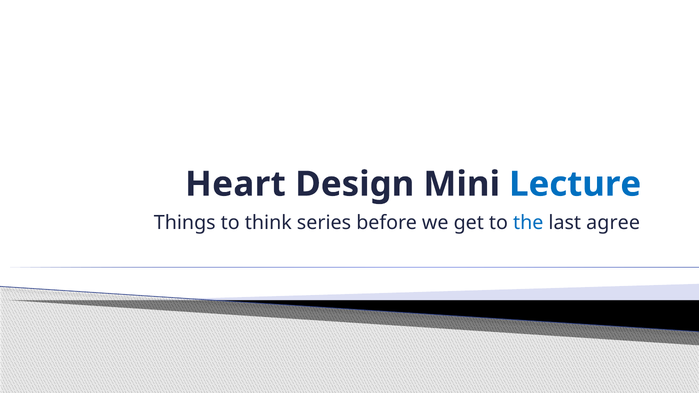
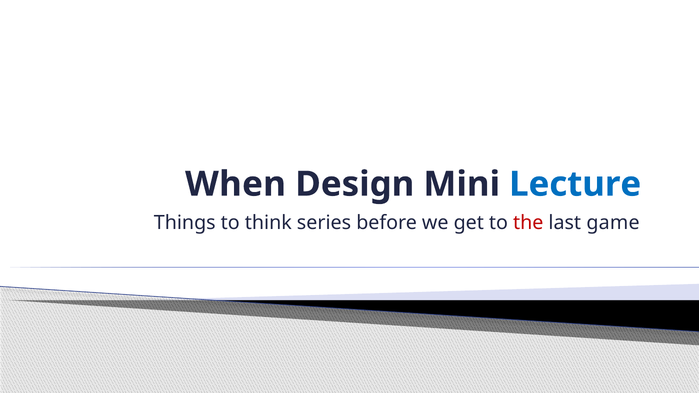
Heart: Heart -> When (235, 184)
the colour: blue -> red (528, 223)
agree: agree -> game (613, 223)
